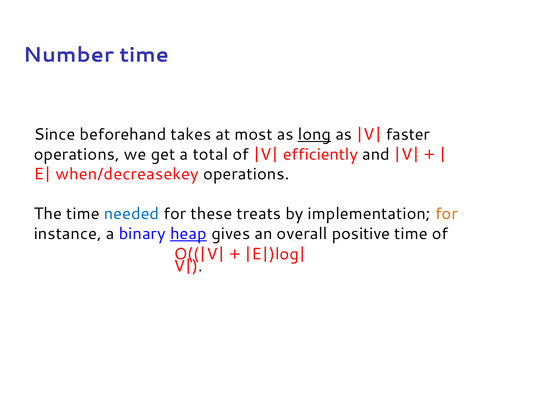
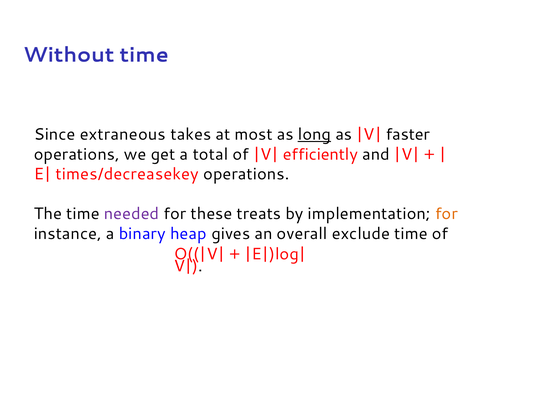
Number: Number -> Without (69, 55)
beforehand: beforehand -> extraneous (123, 135)
when/decreasekey: when/decreasekey -> times/decreasekey (127, 174)
needed colour: blue -> purple (131, 214)
heap underline: present -> none (188, 234)
positive: positive -> exclude (361, 234)
